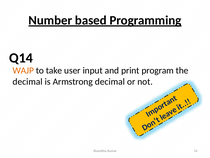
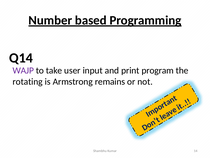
WAJP colour: orange -> purple (23, 70)
decimal: decimal -> rotating (28, 81)
Armstrong decimal: decimal -> remains (110, 81)
